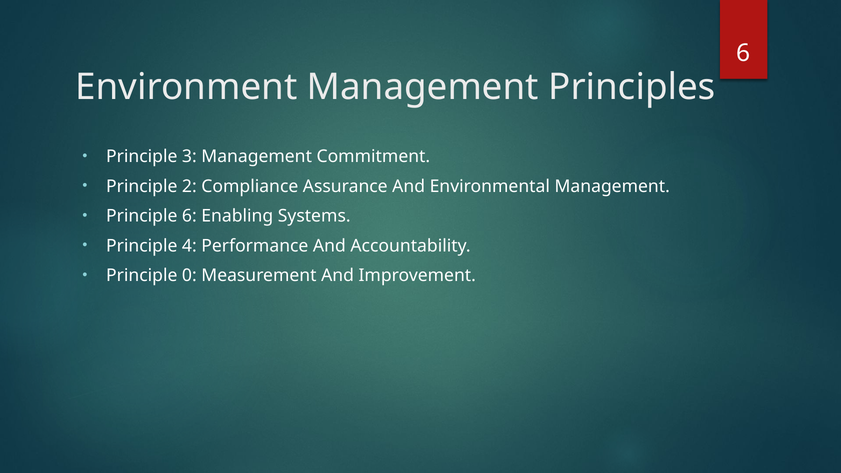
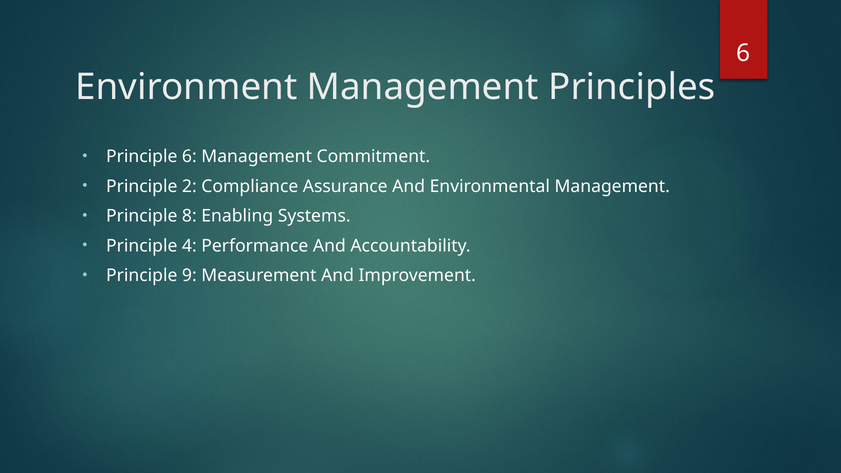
Principle 3: 3 -> 6 (189, 157)
Principle 6: 6 -> 8 (189, 216)
0: 0 -> 9 (189, 276)
